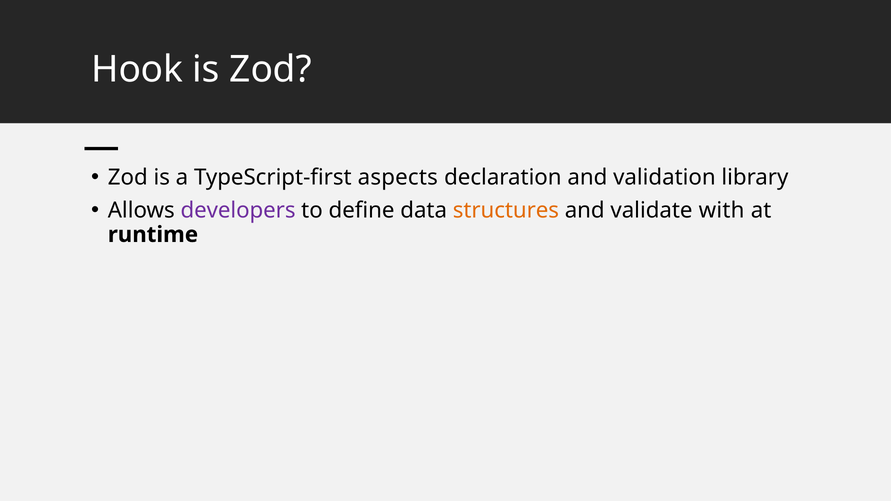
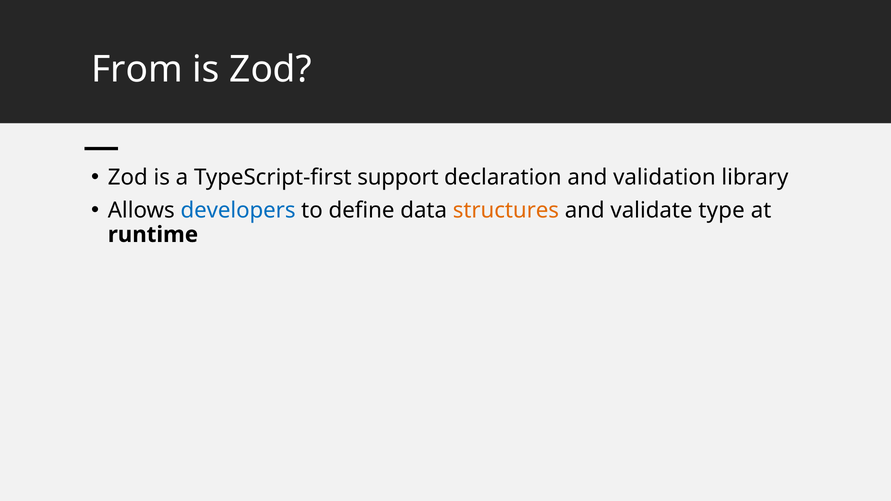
Hook: Hook -> From (137, 70)
aspects: aspects -> support (398, 177)
developers colour: purple -> blue (238, 211)
with: with -> type (722, 211)
